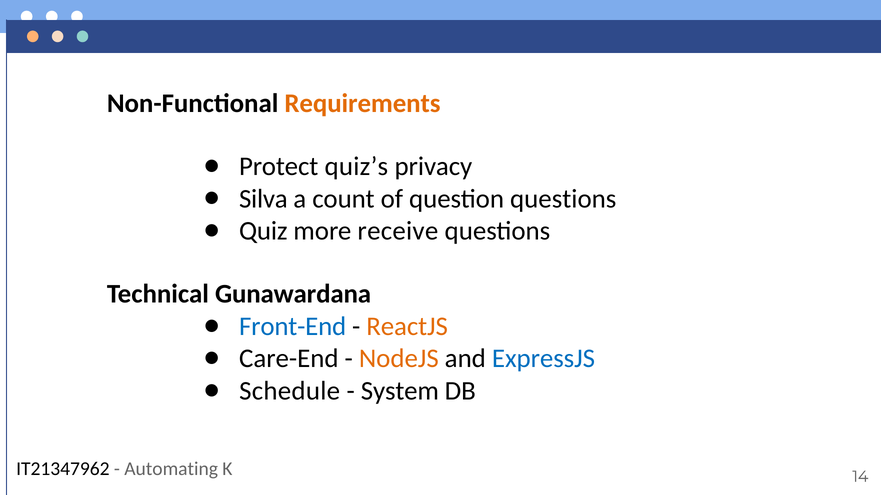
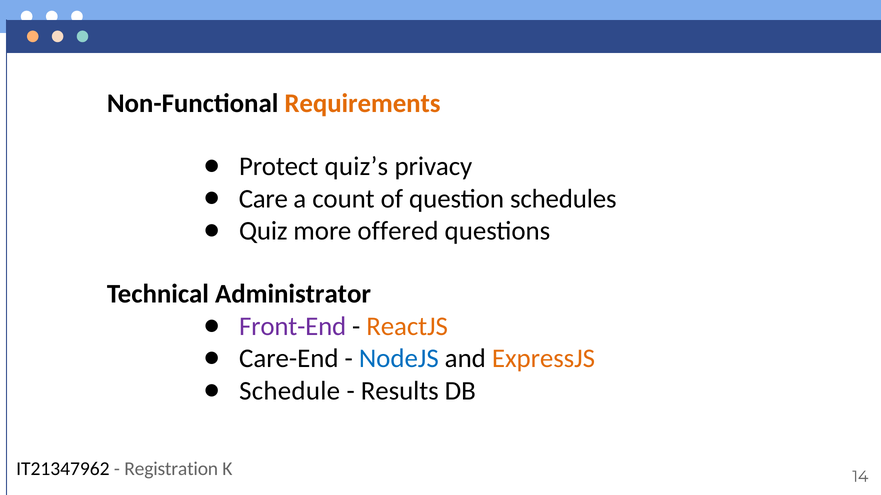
Silva: Silva -> Care (263, 199)
question questions: questions -> schedules (563, 199)
receive: receive -> offered (398, 231)
Gunawardana: Gunawardana -> Administrator (293, 294)
Front-End colour: blue -> purple (293, 327)
NodeJS colour: orange -> blue (399, 359)
ExpressJS colour: blue -> orange (543, 359)
System: System -> Results (400, 391)
Automating: Automating -> Registration (171, 470)
